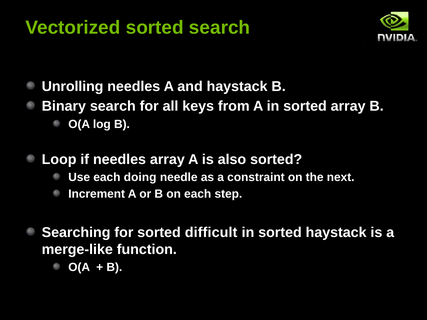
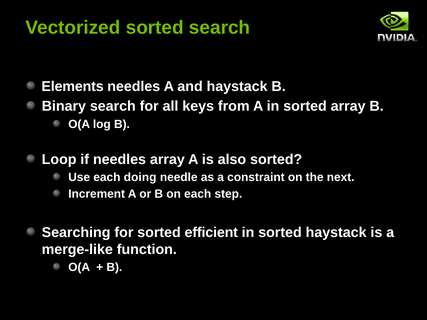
Unrolling: Unrolling -> Elements (73, 86)
difficult: difficult -> efficient (211, 233)
